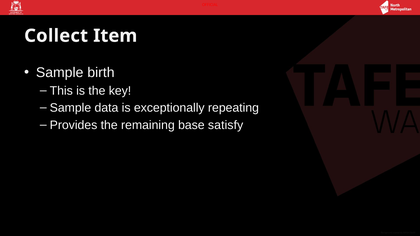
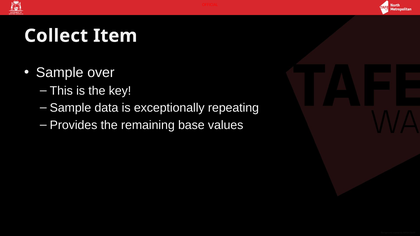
birth: birth -> over (101, 73)
satisfy: satisfy -> values (226, 125)
